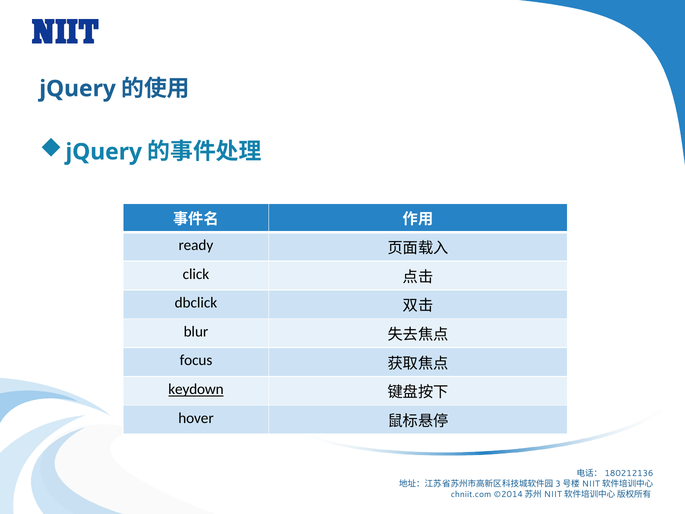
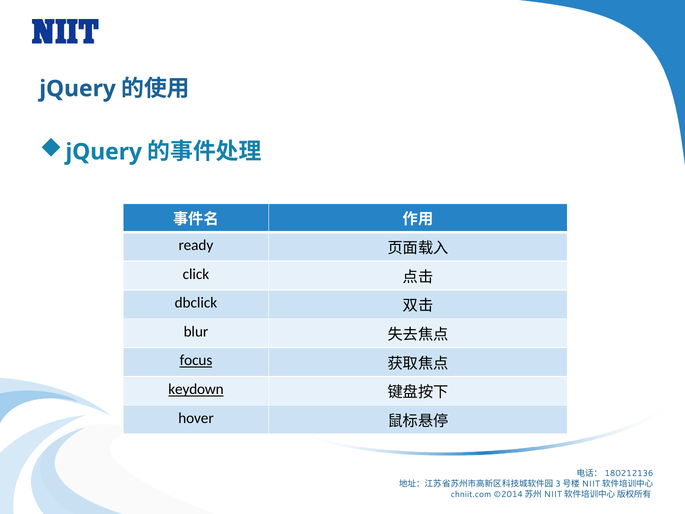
focus underline: none -> present (196, 360)
